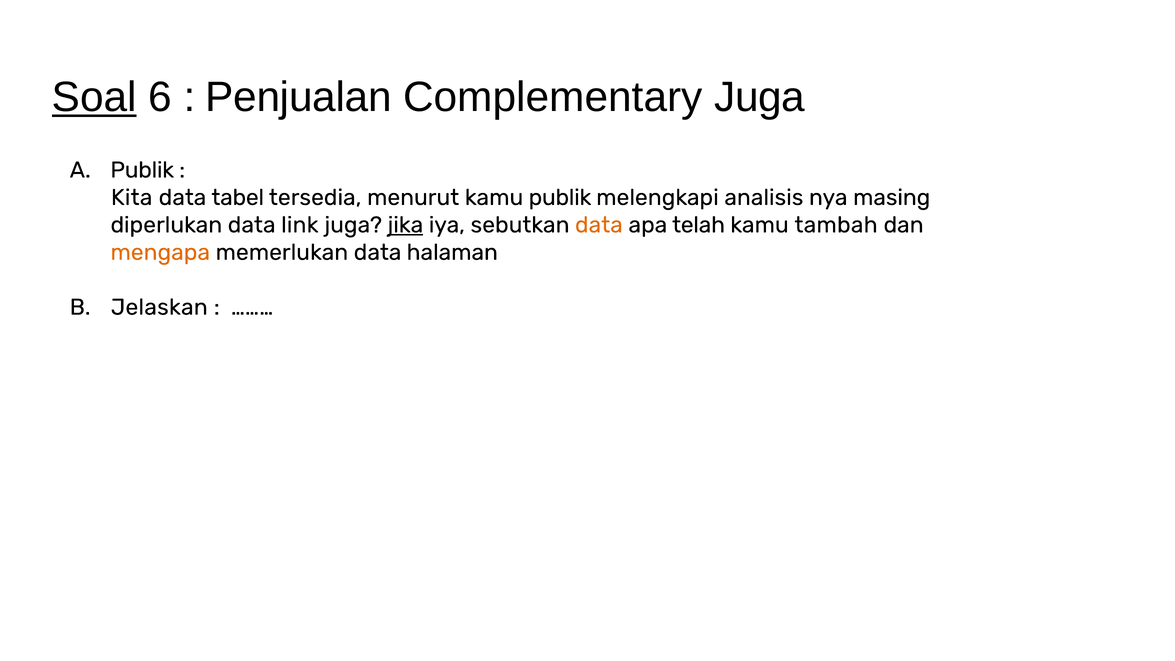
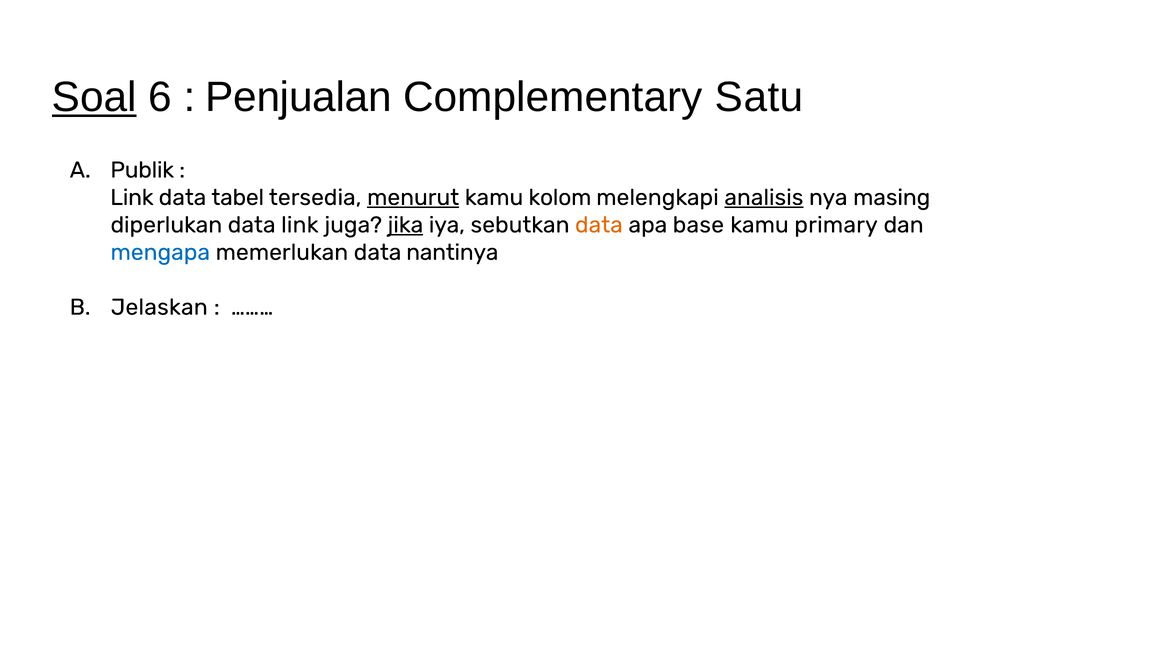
Complementary Juga: Juga -> Satu (759, 97)
Kita: Kita -> Link (132, 197)
menurut underline: none -> present (413, 197)
kamu publik: publik -> kolom (560, 197)
analisis underline: none -> present (764, 197)
telah: telah -> base (698, 225)
tambah: tambah -> primary (836, 225)
mengapa colour: orange -> blue (160, 252)
halaman: halaman -> nantinya (452, 252)
